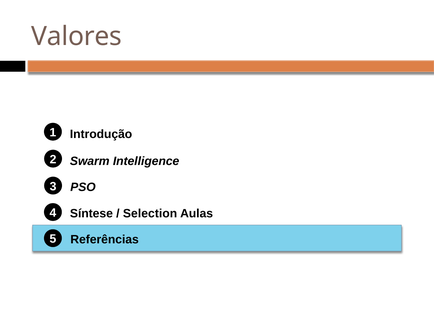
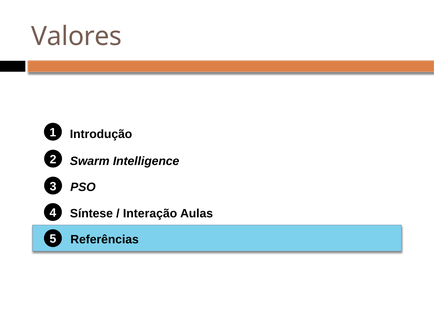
Selection: Selection -> Interação (150, 213)
